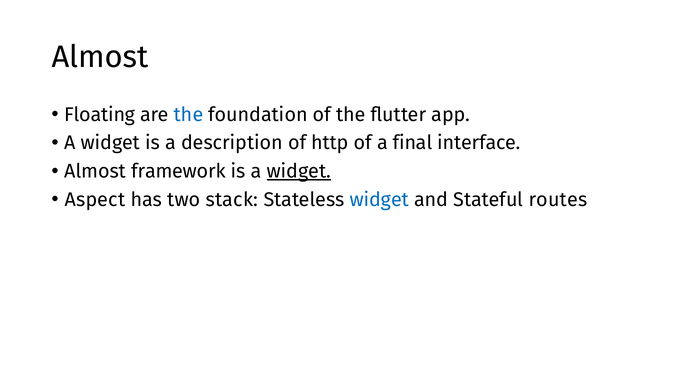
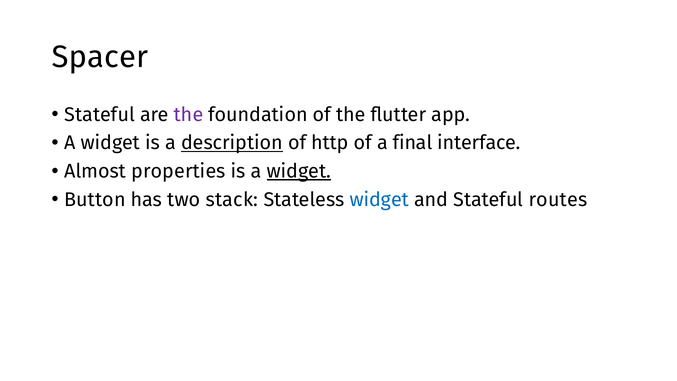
Almost: Almost -> Spacer (100, 57)
Floating: Floating -> Stateful (100, 114)
the colour: blue -> purple (189, 114)
description underline: none -> present (232, 143)
framework: framework -> properties (178, 171)
Aspect: Aspect -> Button (95, 200)
